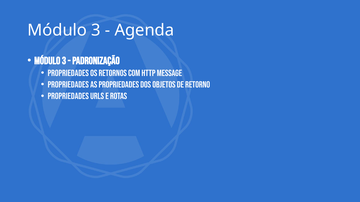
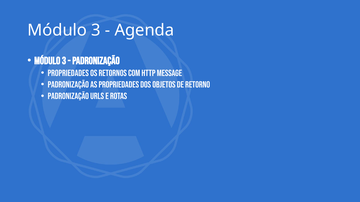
Propriedades: Propriedades -> Padronização (68, 85)
Propriedades: Propriedades -> Padronização (68, 96)
